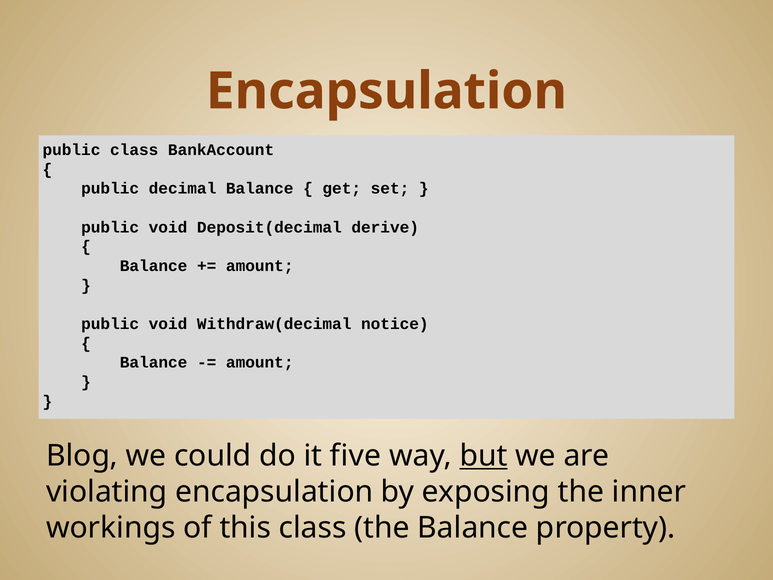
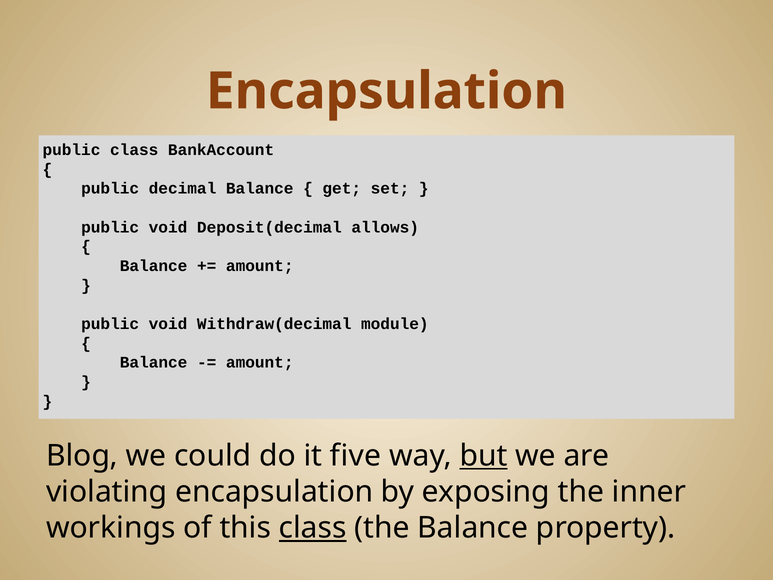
derive: derive -> allows (385, 227)
notice: notice -> module (395, 324)
class underline: none -> present (313, 528)
